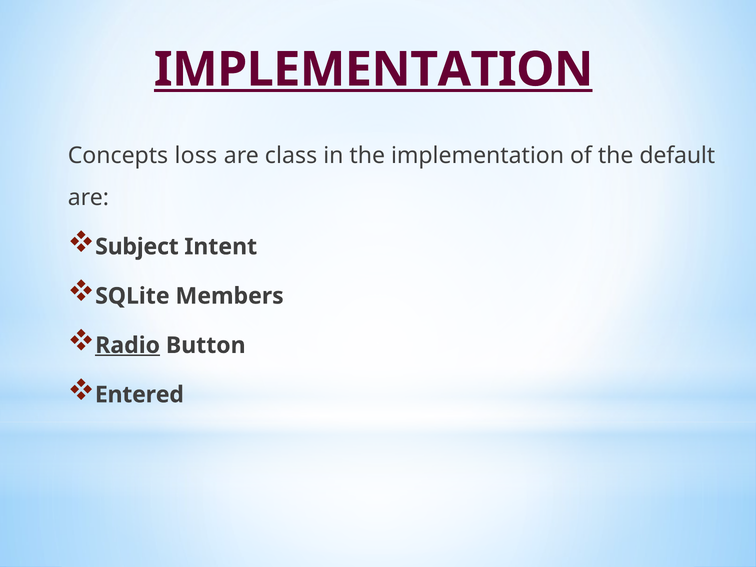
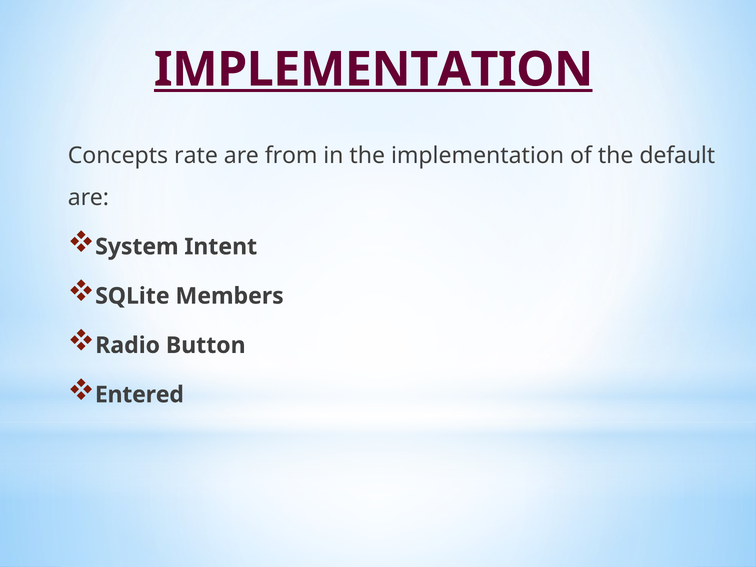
loss: loss -> rate (196, 156)
class: class -> from (291, 156)
Subject: Subject -> System (137, 247)
Radio underline: present -> none (128, 345)
